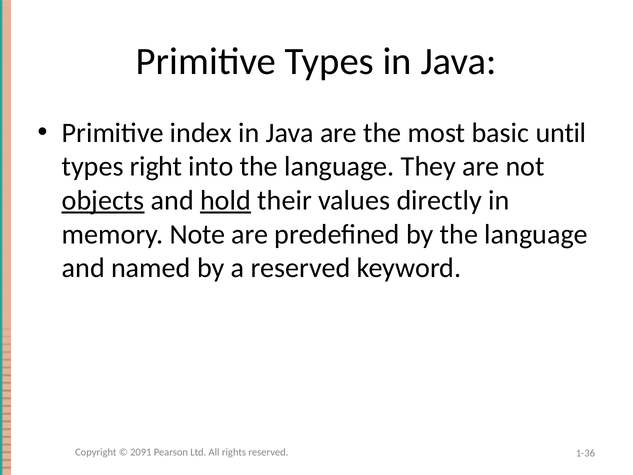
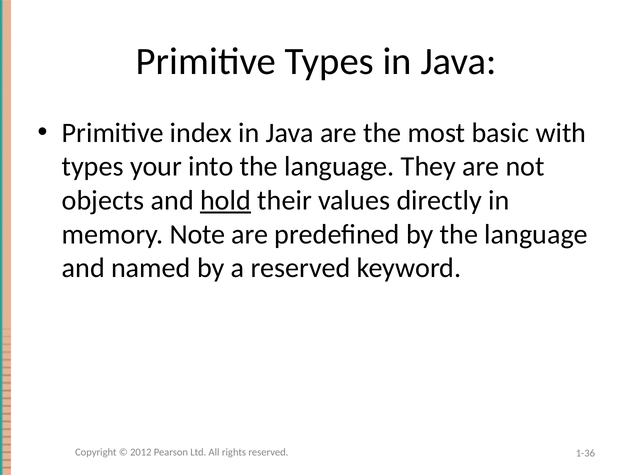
until: until -> with (561, 133)
right: right -> your (156, 167)
objects underline: present -> none (103, 200)
2091: 2091 -> 2012 (141, 452)
